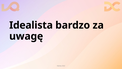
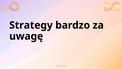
Idealista: Idealista -> Strategy (31, 25)
